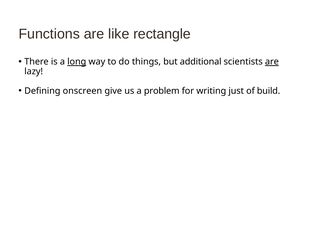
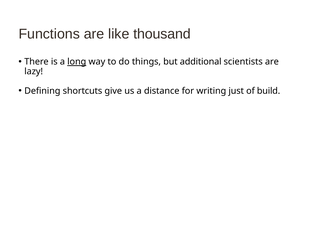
rectangle: rectangle -> thousand (162, 34)
are underline: present -> none (272, 62)
onscreen: onscreen -> shortcuts (82, 91)
problem: problem -> distance (162, 91)
